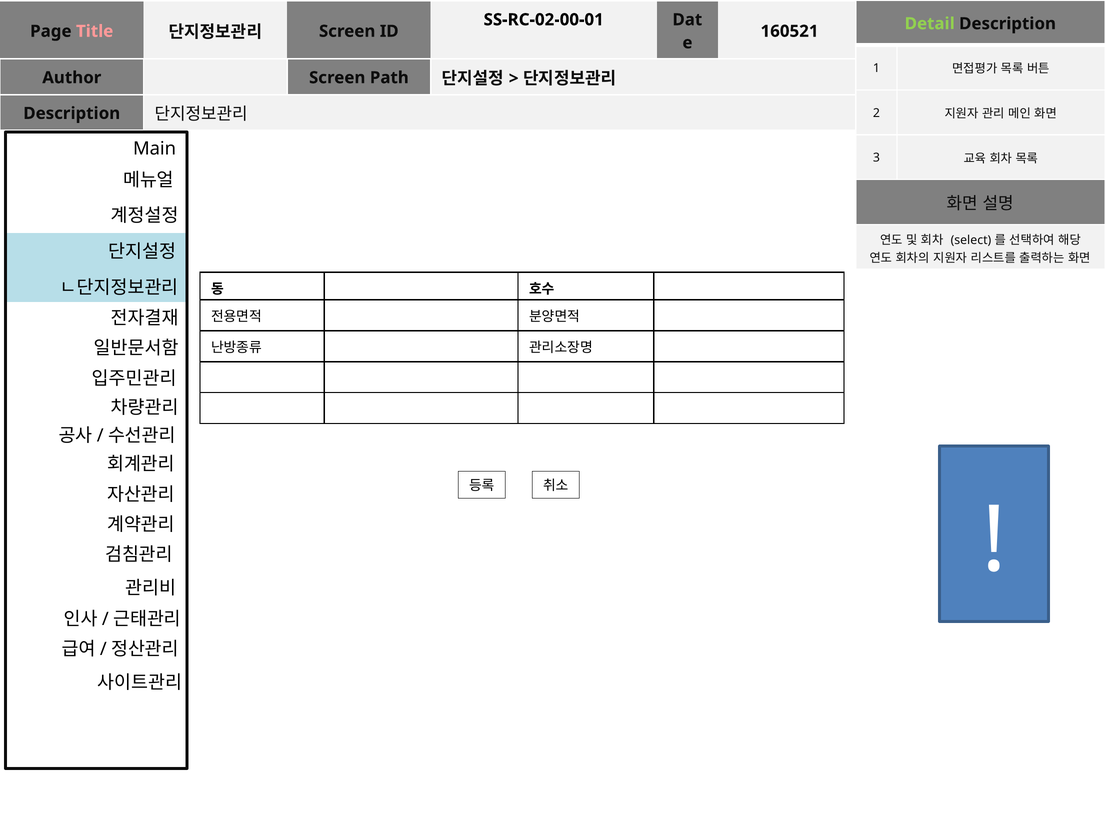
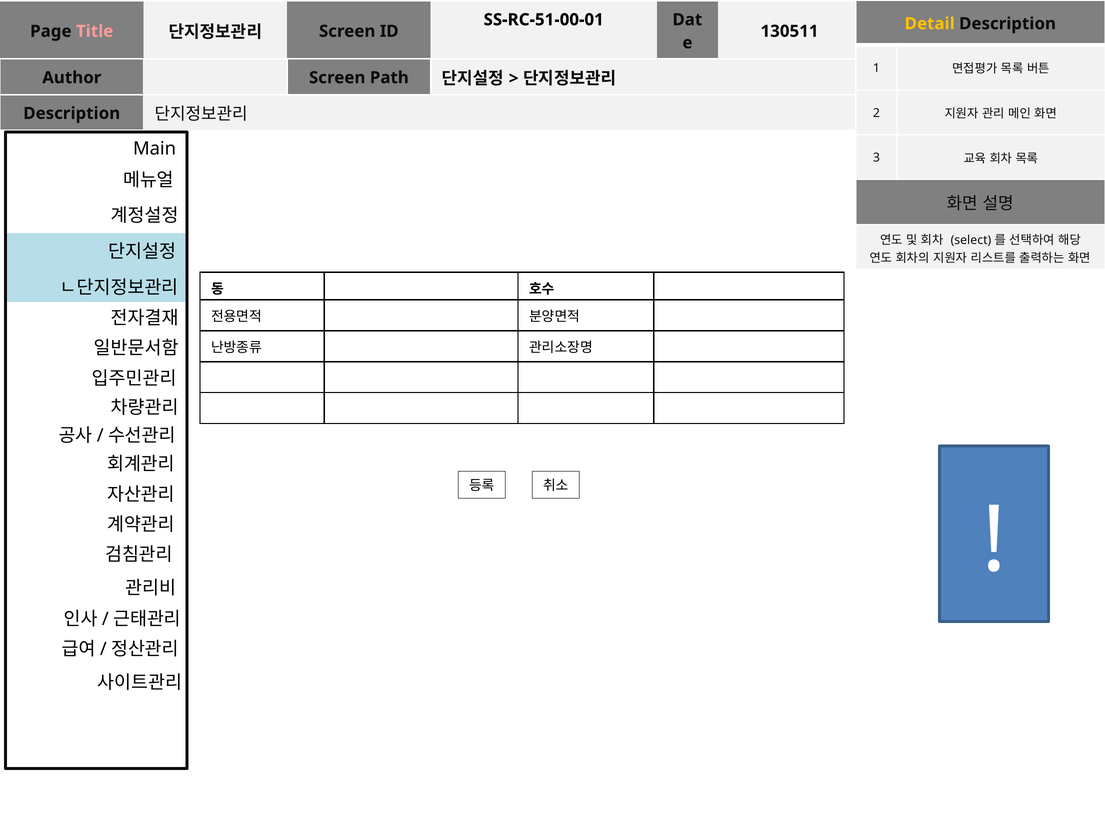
SS-RC-02-00-01: SS-RC-02-00-01 -> SS-RC-51-00-01 (544, 20)
Detail colour: light green -> yellow (930, 24)
160521: 160521 -> 130511 (790, 31)
